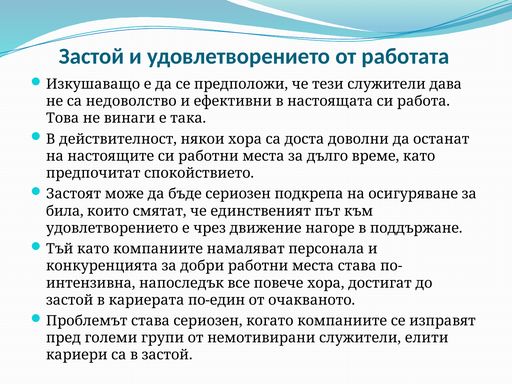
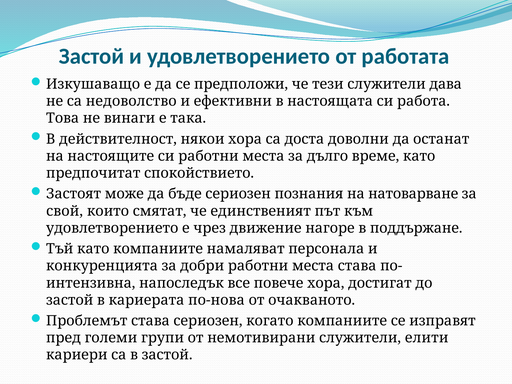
подкрепа: подкрепа -> познания (309, 194)
осигуряване: осигуряване -> натоварване (413, 194)
била: била -> свой (65, 211)
по-един: по-един -> по-нова (216, 300)
